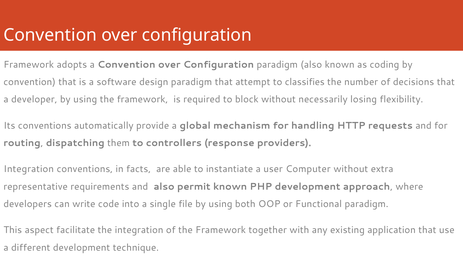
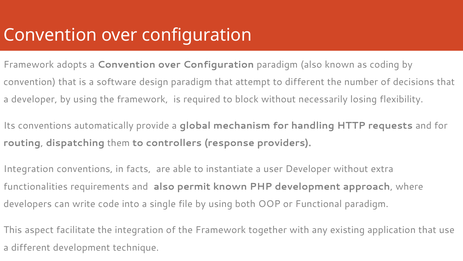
to classifies: classifies -> different (305, 82)
user Computer: Computer -> Developer (308, 169)
representative: representative -> functionalities (36, 186)
